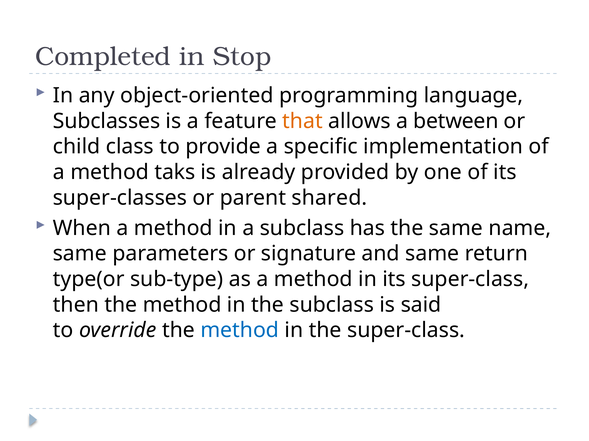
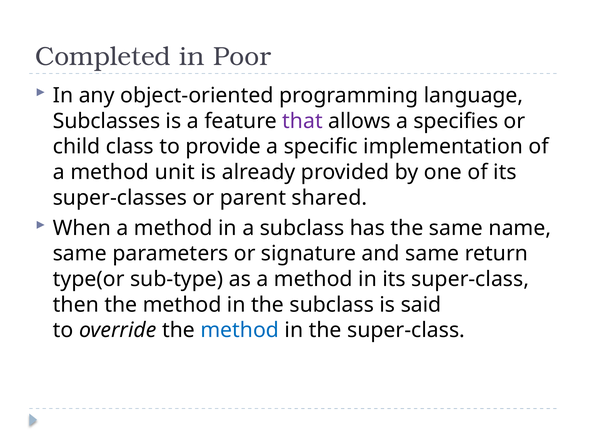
Stop: Stop -> Poor (242, 57)
that colour: orange -> purple (303, 121)
between: between -> specifies (456, 121)
taks: taks -> unit (175, 172)
